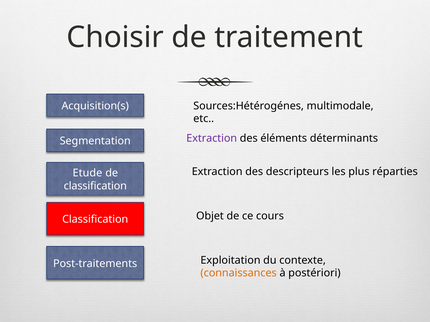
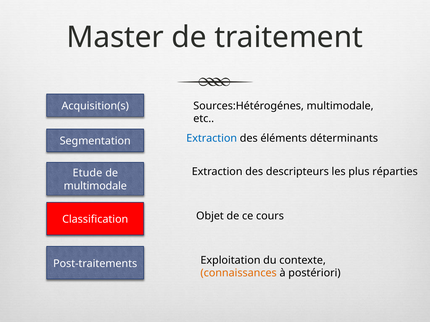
Choisir: Choisir -> Master (115, 37)
Extraction colour: purple -> blue (212, 139)
classification: classification -> multimodale (95, 186)
